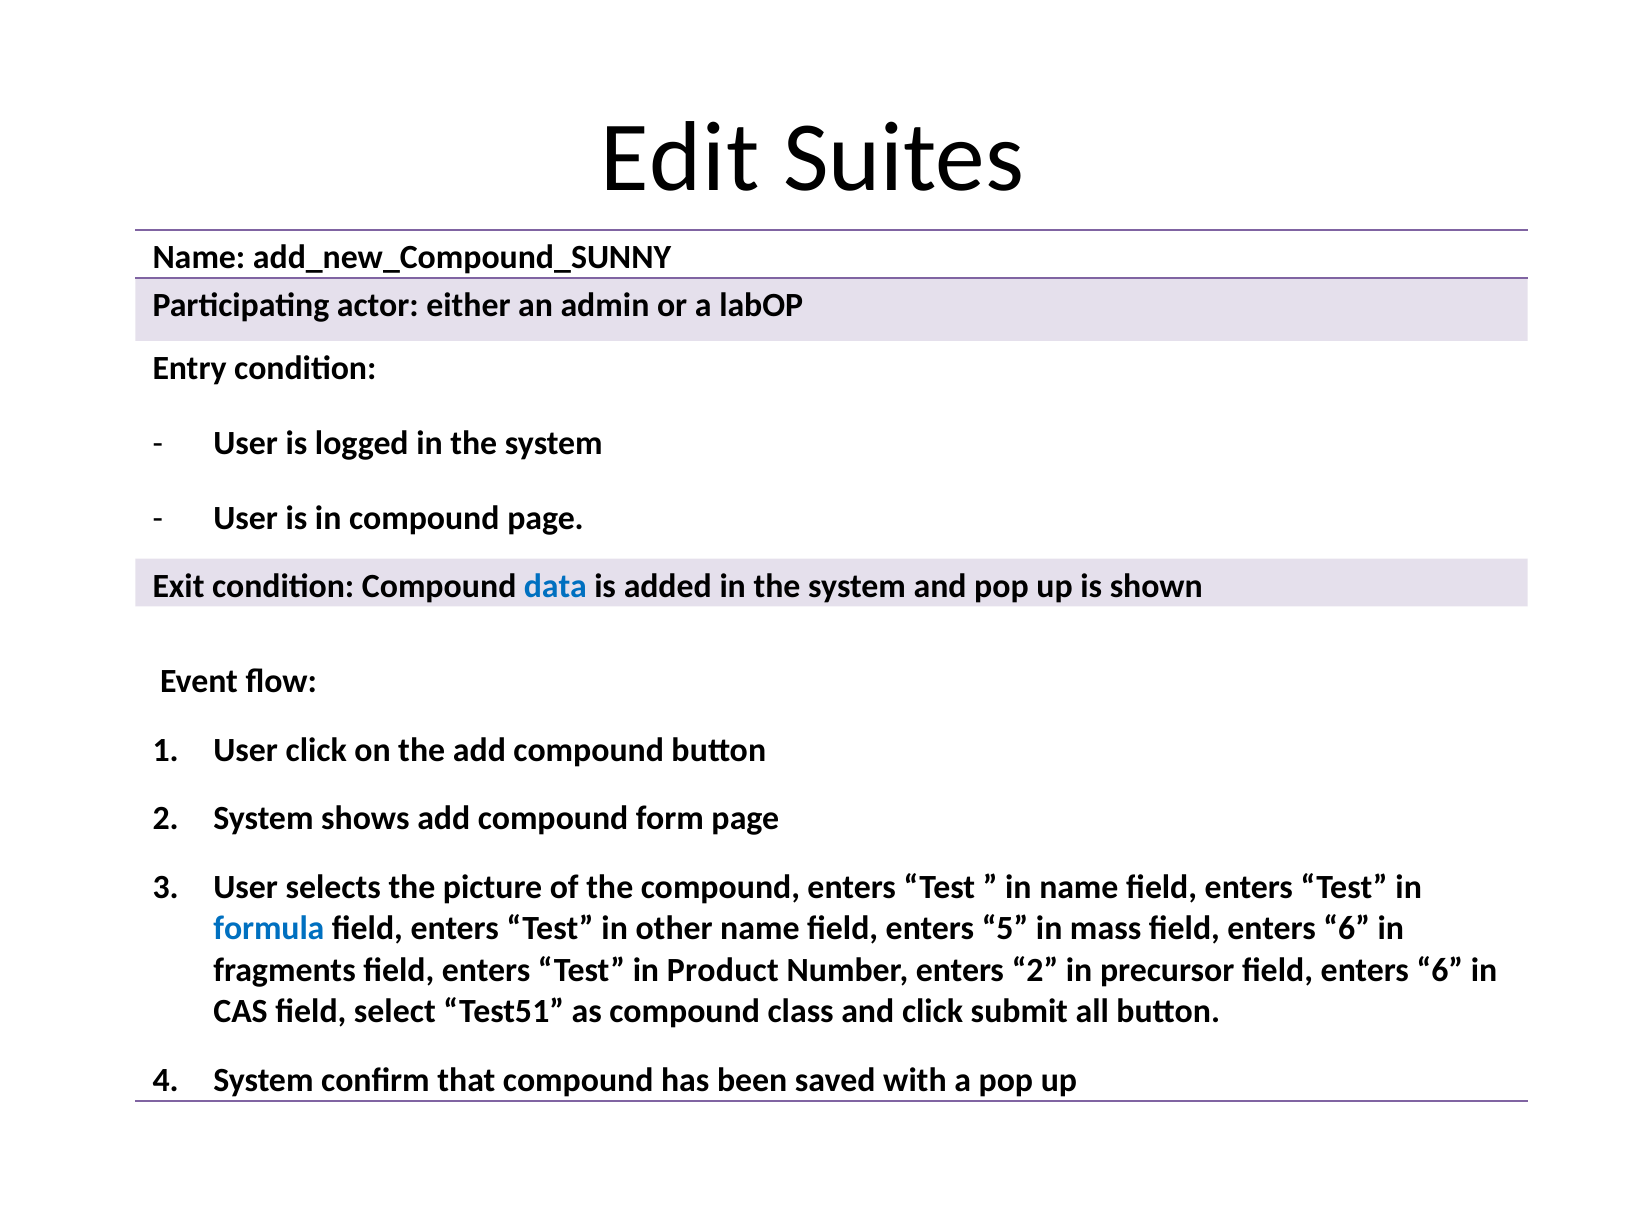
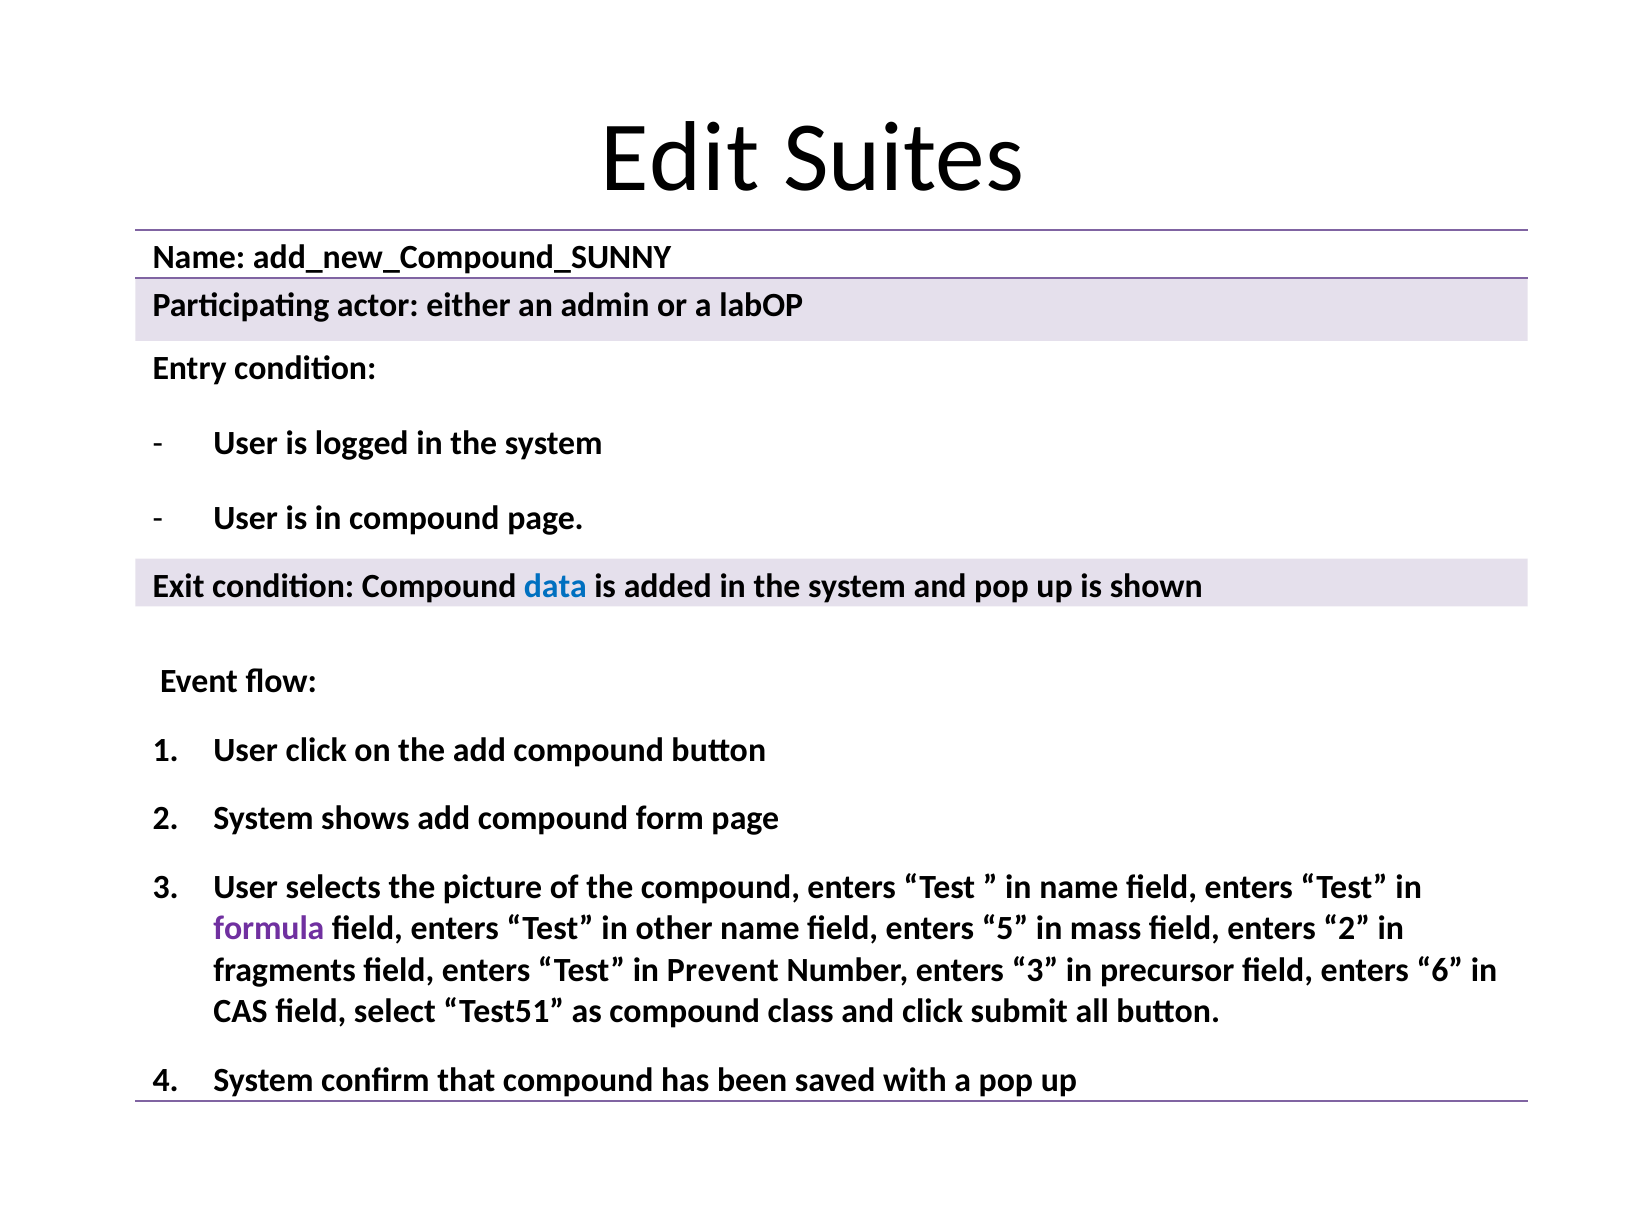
formula colour: blue -> purple (269, 928)
mass field enters 6: 6 -> 2 (1347, 928)
Product: Product -> Prevent (723, 970)
enters 2: 2 -> 3 (1035, 970)
